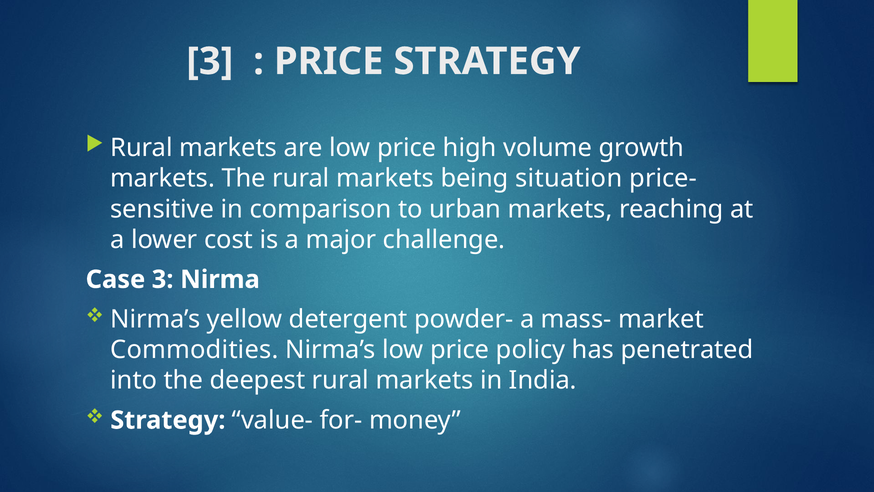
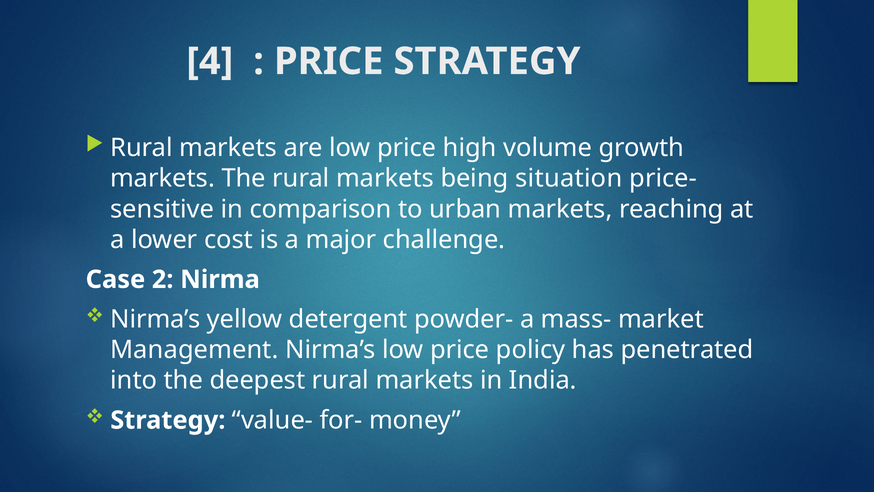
3: 3 -> 4 (210, 61)
Case 3: 3 -> 2 (163, 279)
Commodities: Commodities -> Management (194, 350)
